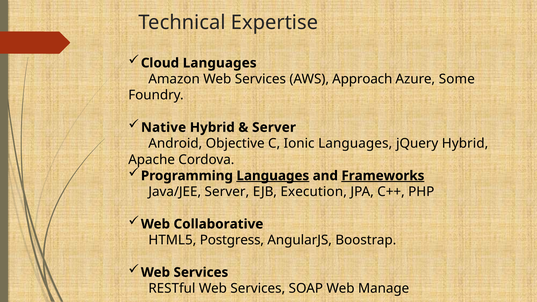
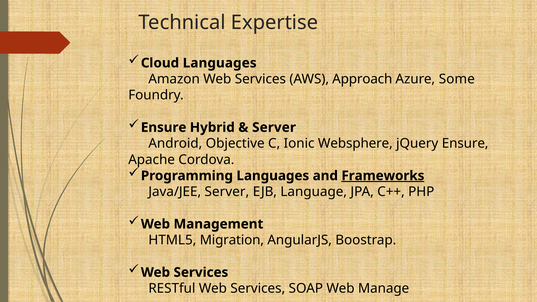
Native: Native -> Ensure (164, 127)
Ionic Languages: Languages -> Websphere (355, 144)
jQuery Hybrid: Hybrid -> Ensure (465, 144)
Languages underline: present -> none (273, 176)
Execution: Execution -> Language (314, 192)
Collaborative: Collaborative -> Management (218, 224)
Postgress: Postgress -> Migration (232, 240)
